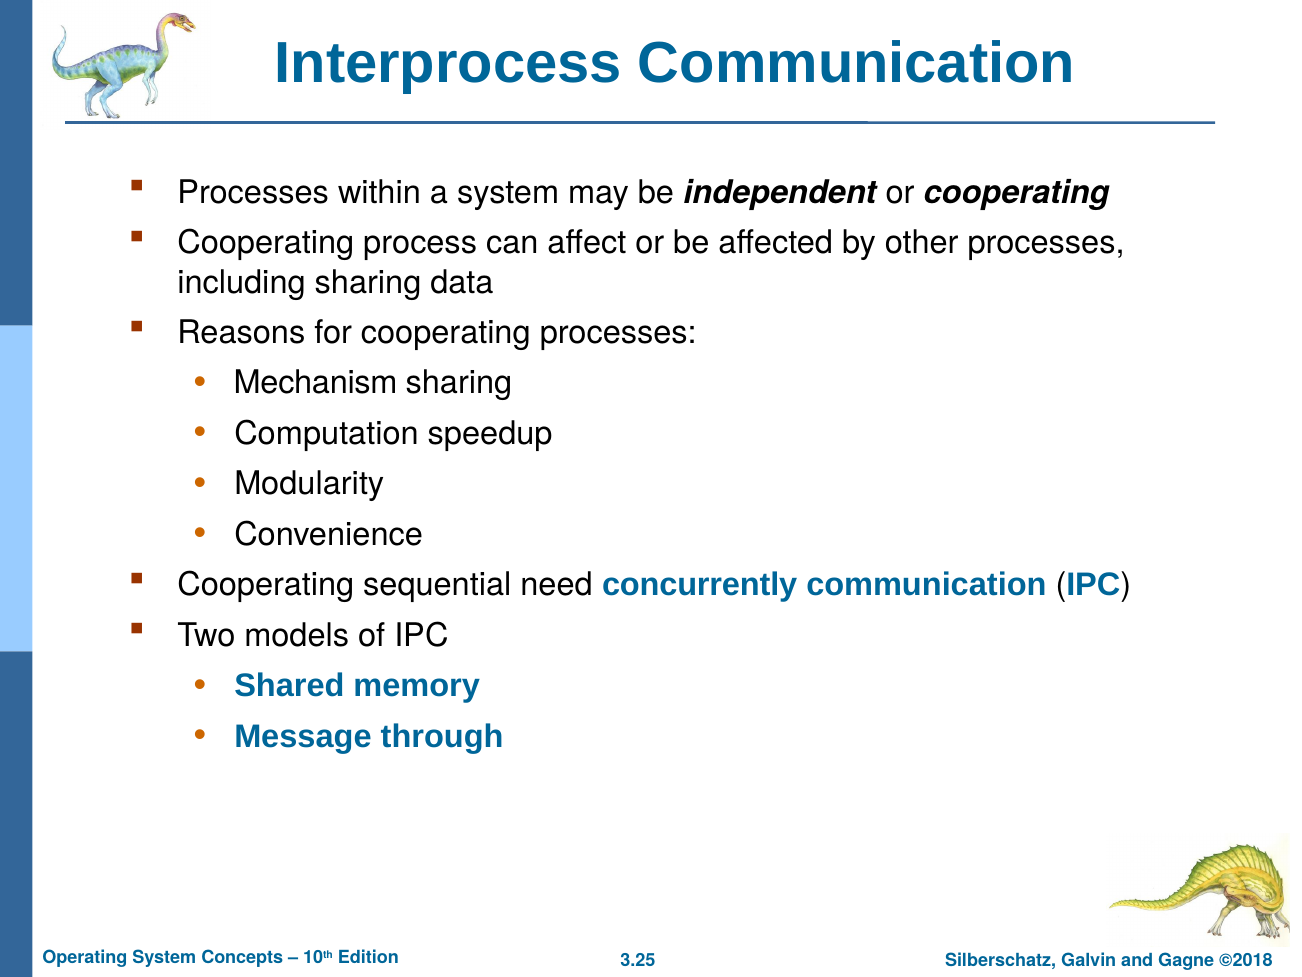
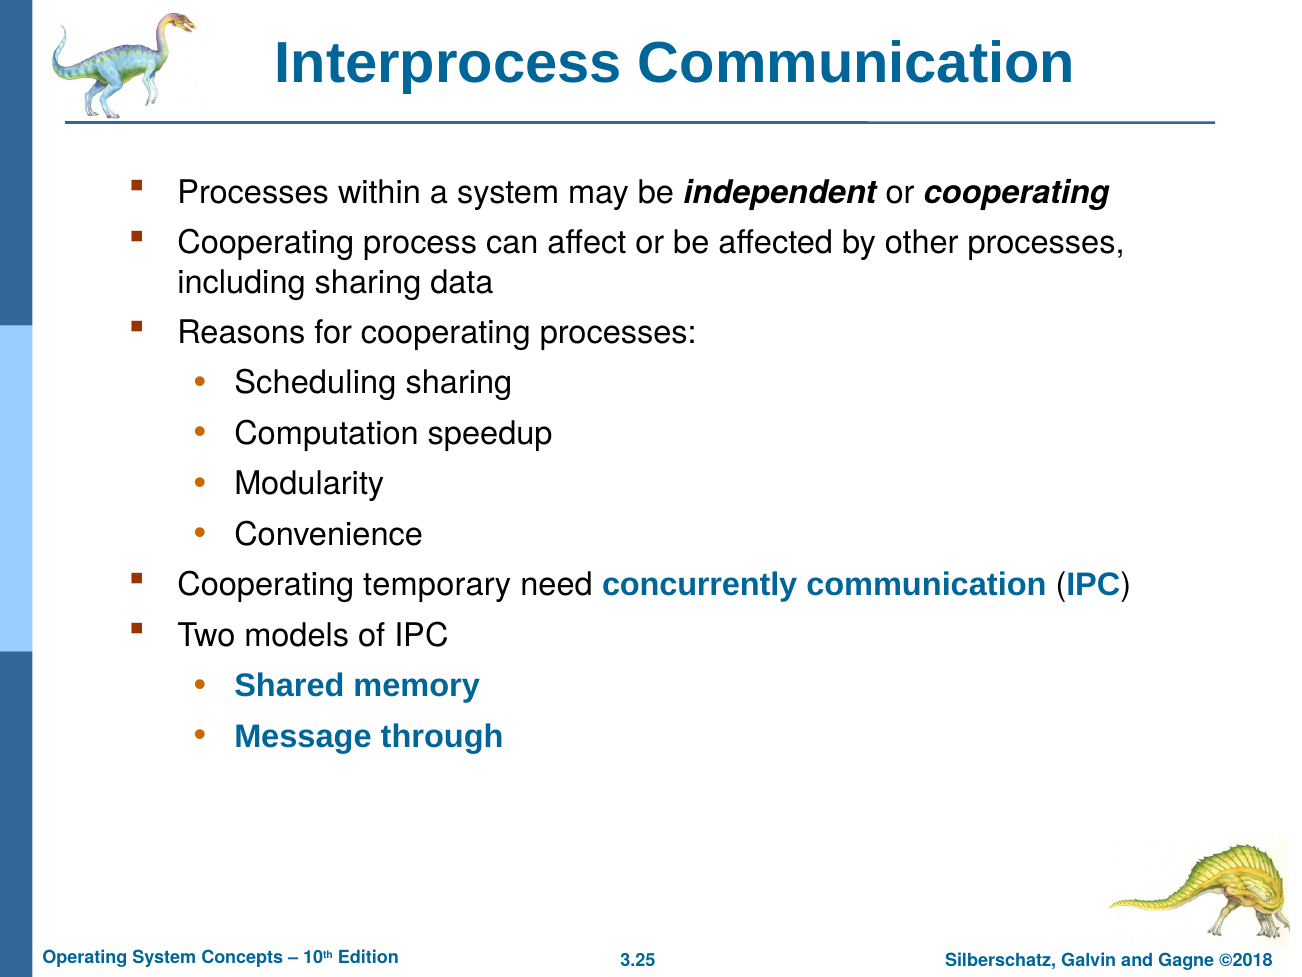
Mechanism: Mechanism -> Scheduling (315, 383)
sequential: sequential -> temporary (437, 585)
